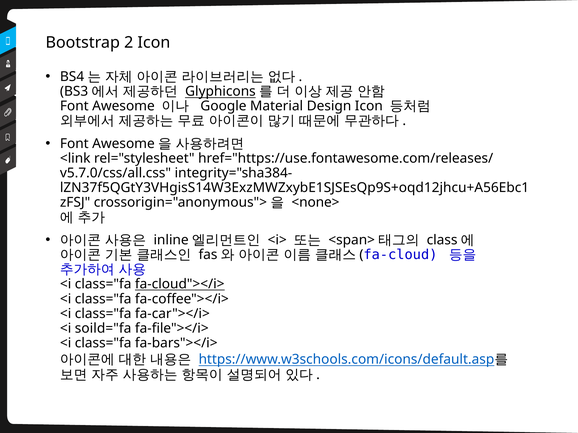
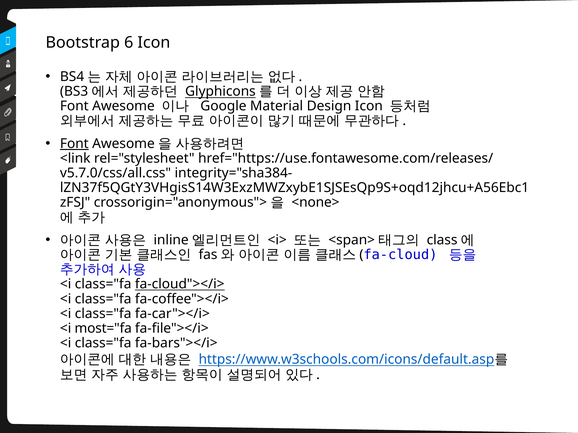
2: 2 -> 6 (129, 42)
Font underline: none -> present (74, 144)
soild="fa: soild="fa -> most="fa (103, 329)
